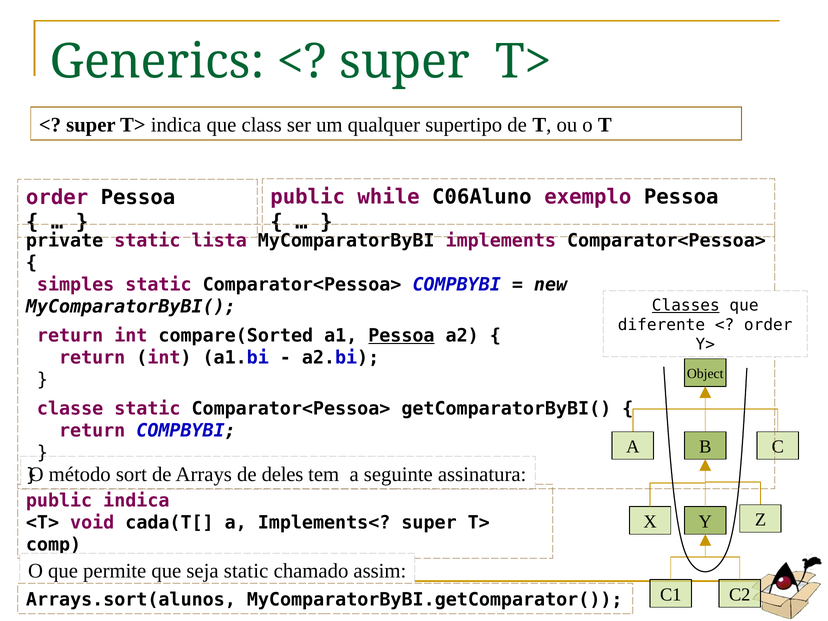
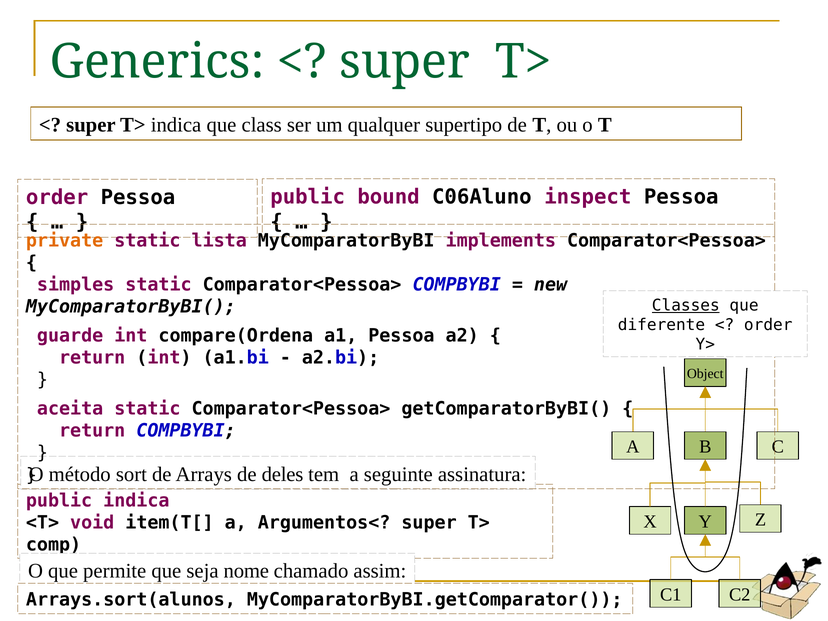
while: while -> bound (389, 197)
exemplo: exemplo -> inspect (588, 197)
private colour: black -> orange (65, 240)
return: return -> guarde (70, 336)
compare(Sorted: compare(Sorted -> compare(Ordena (236, 336)
Pessoa underline: present -> none (401, 336)
classe: classe -> aceita (70, 409)
cada(T[: cada(T[ -> item(T[ (170, 523)
Implements<: Implements< -> Argumentos< (324, 523)
seja static: static -> nome (246, 571)
